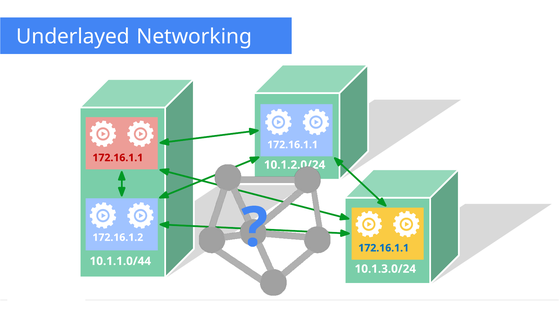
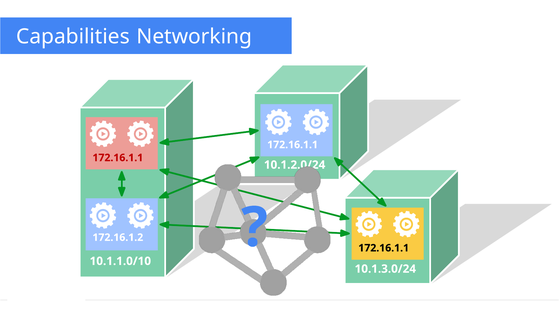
Underlayed: Underlayed -> Capabilities (73, 37)
172.16.1.1 colour: blue -> black (384, 248)
10.1.1.0/44: 10.1.1.0/44 -> 10.1.1.0/10 (120, 262)
